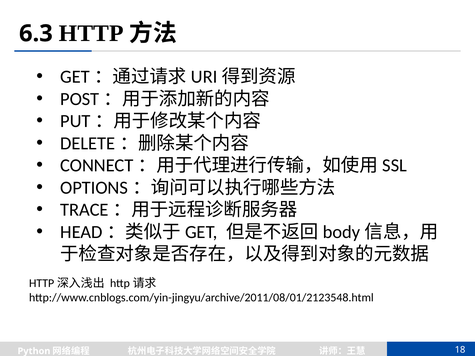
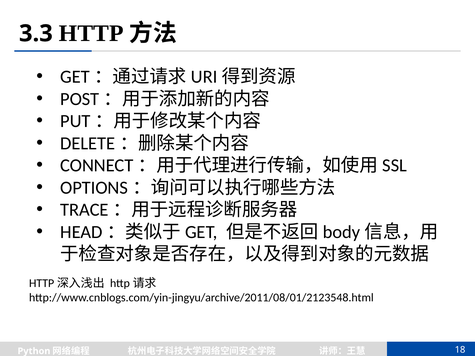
6.3: 6.3 -> 3.3 (36, 33)
